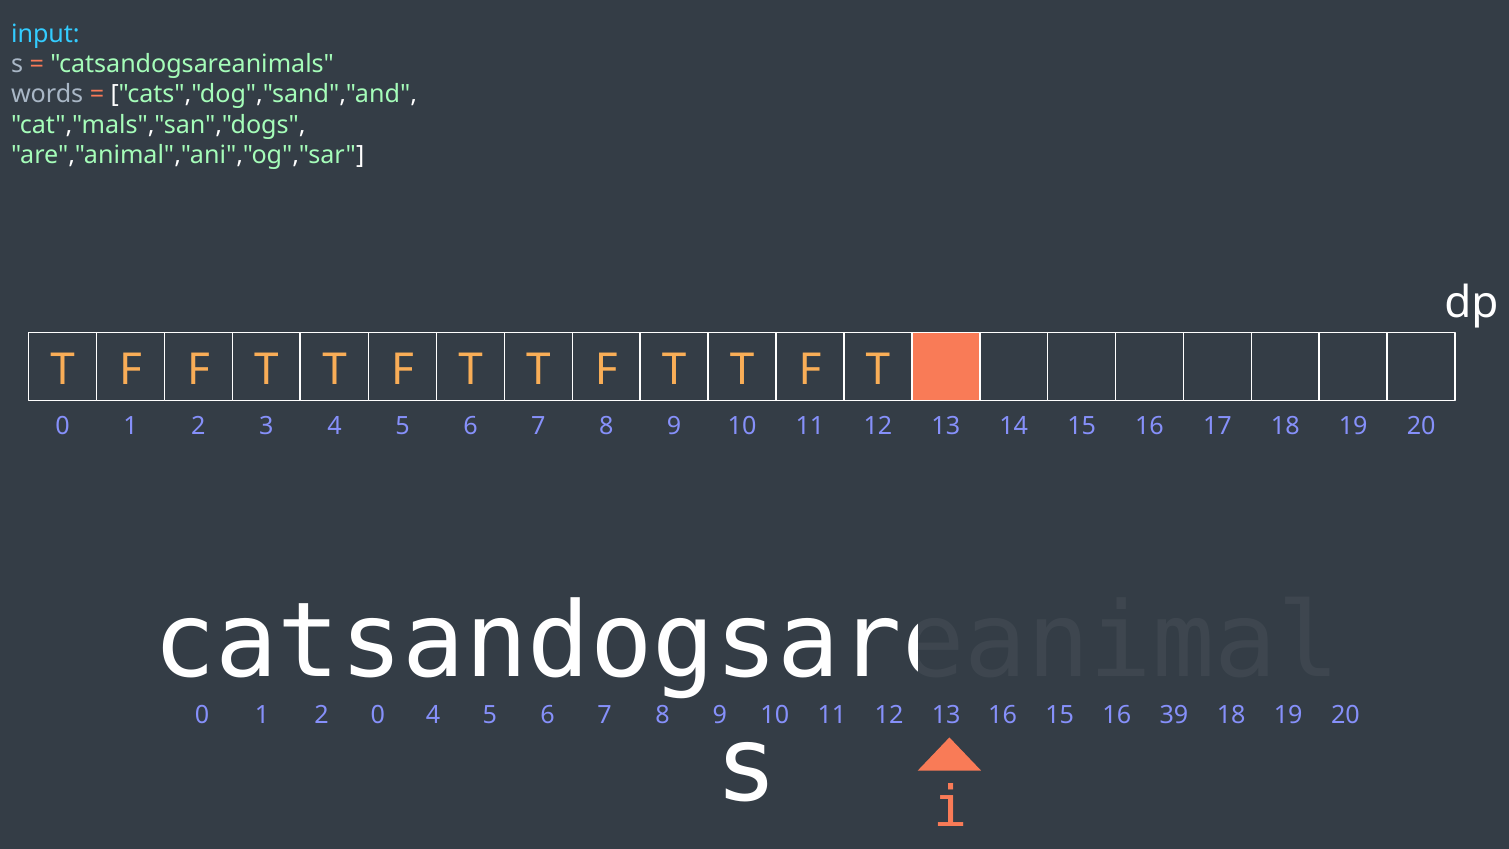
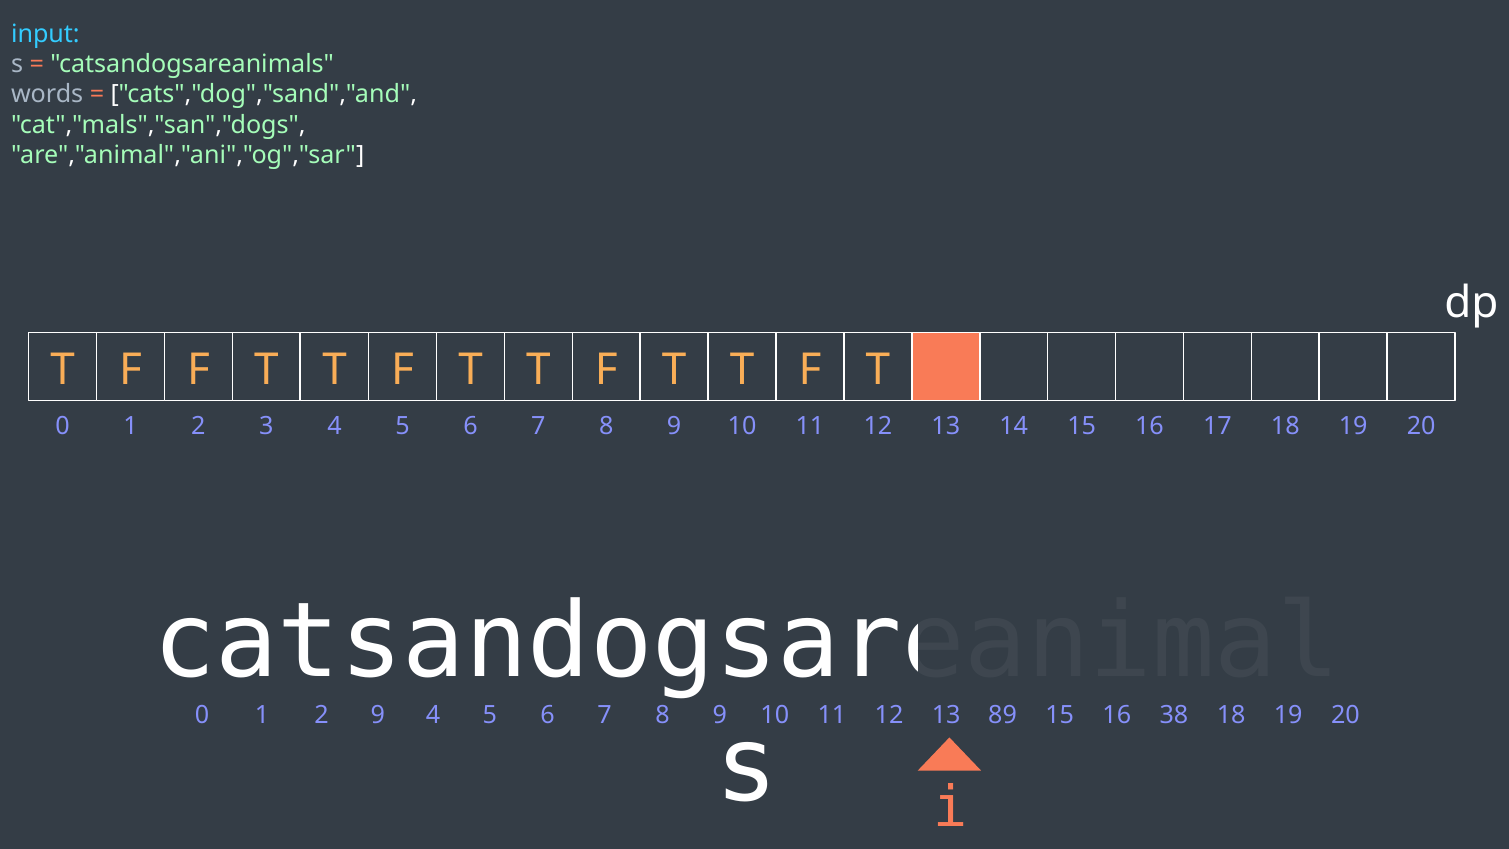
2 0: 0 -> 9 (378, 715)
13 16: 16 -> 89 (1003, 715)
39: 39 -> 38 (1174, 715)
